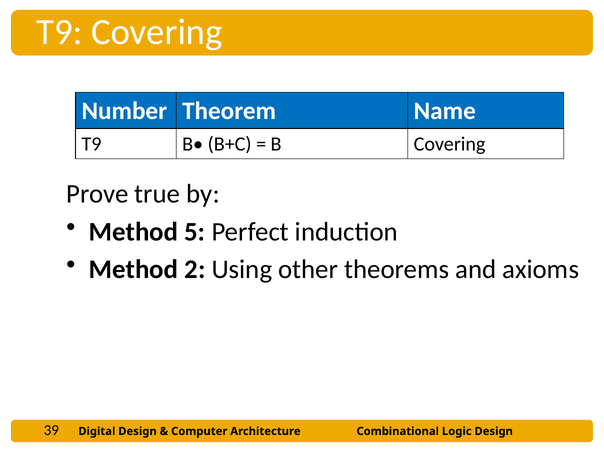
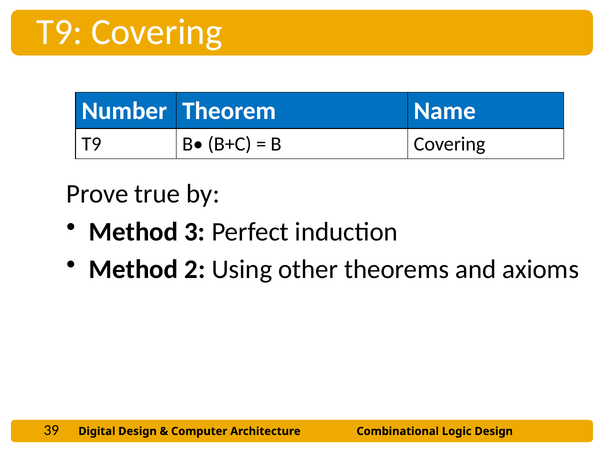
5: 5 -> 3 (195, 232)
